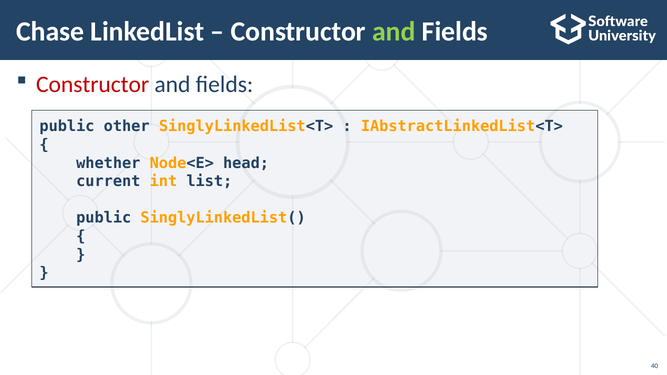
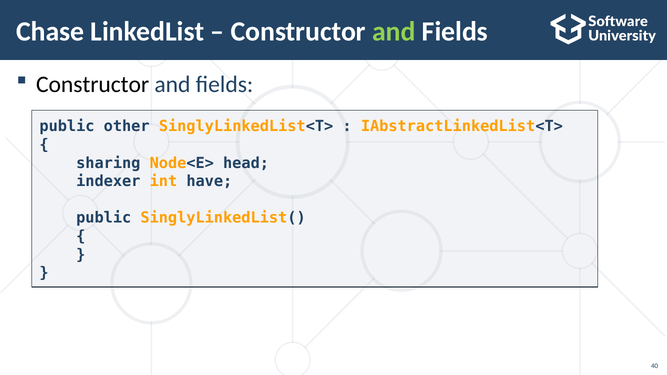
Constructor colour: red -> black (93, 85)
whether: whether -> sharing (108, 163)
current: current -> indexer (108, 181)
list: list -> have (209, 181)
